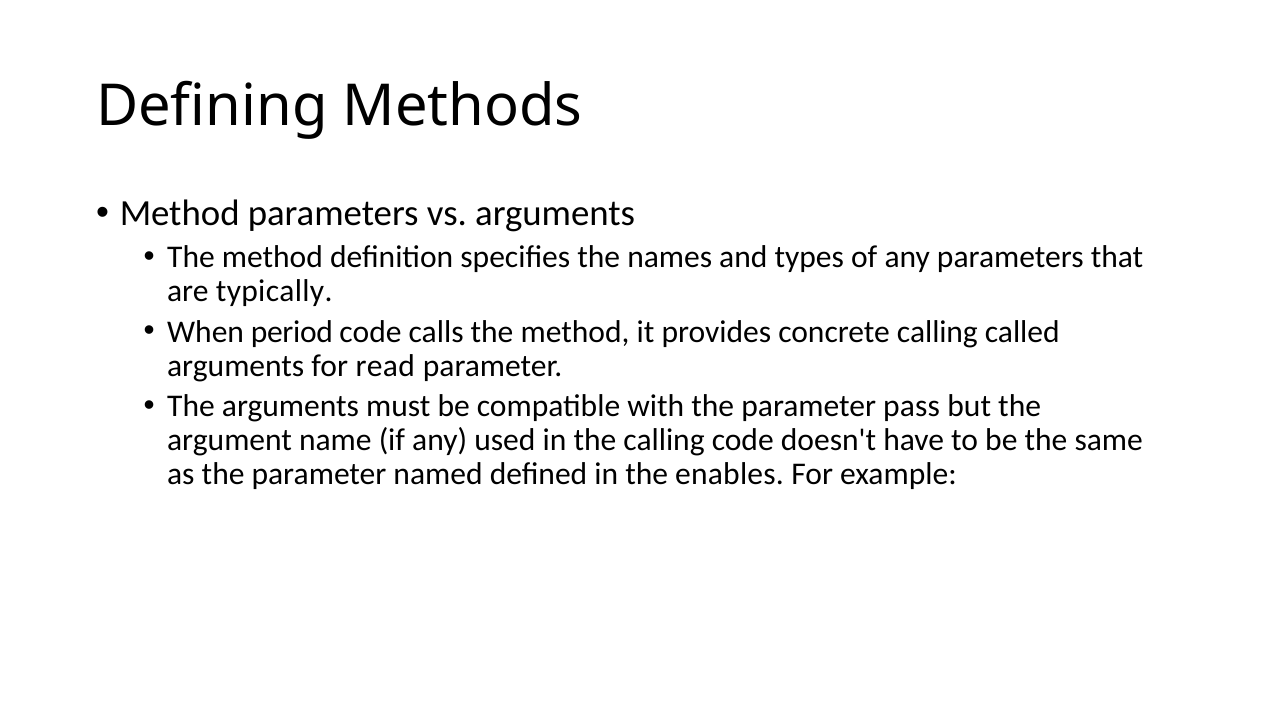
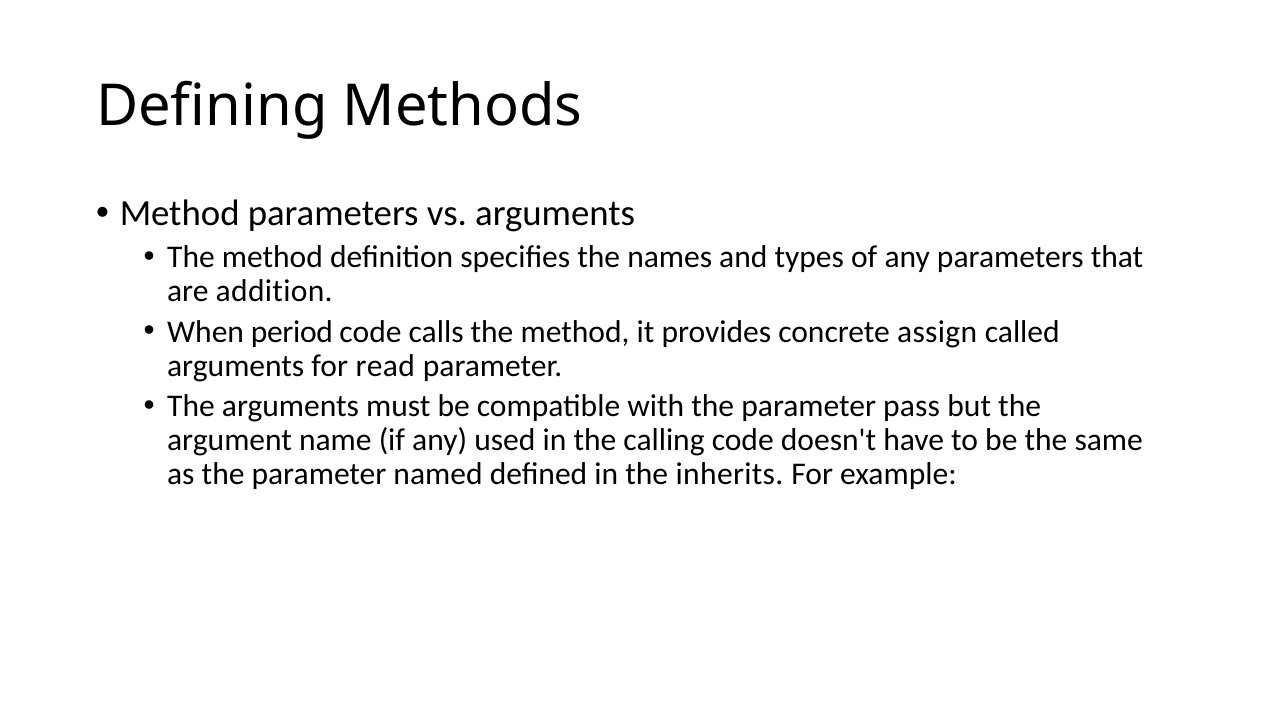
typically: typically -> addition (274, 291)
concrete calling: calling -> assign (937, 332)
enables: enables -> inherits (730, 474)
